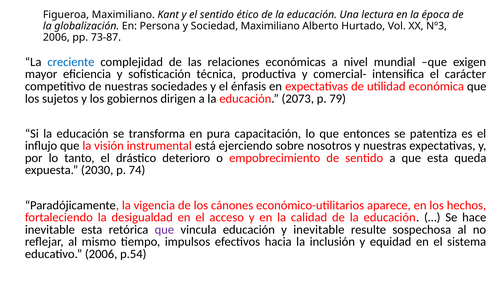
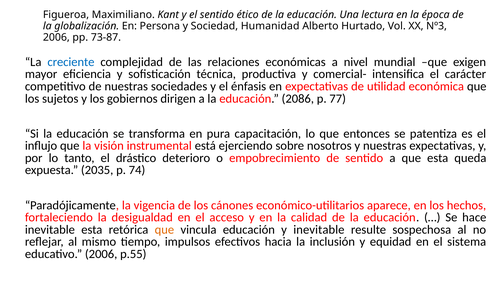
Sociedad Maximiliano: Maximiliano -> Humanidad (270, 26)
2073: 2073 -> 2086 (298, 99)
79: 79 -> 77 (338, 99)
2030: 2030 -> 2035 (97, 170)
que colour: purple -> orange (164, 230)
p.54: p.54 -> p.55 (133, 254)
